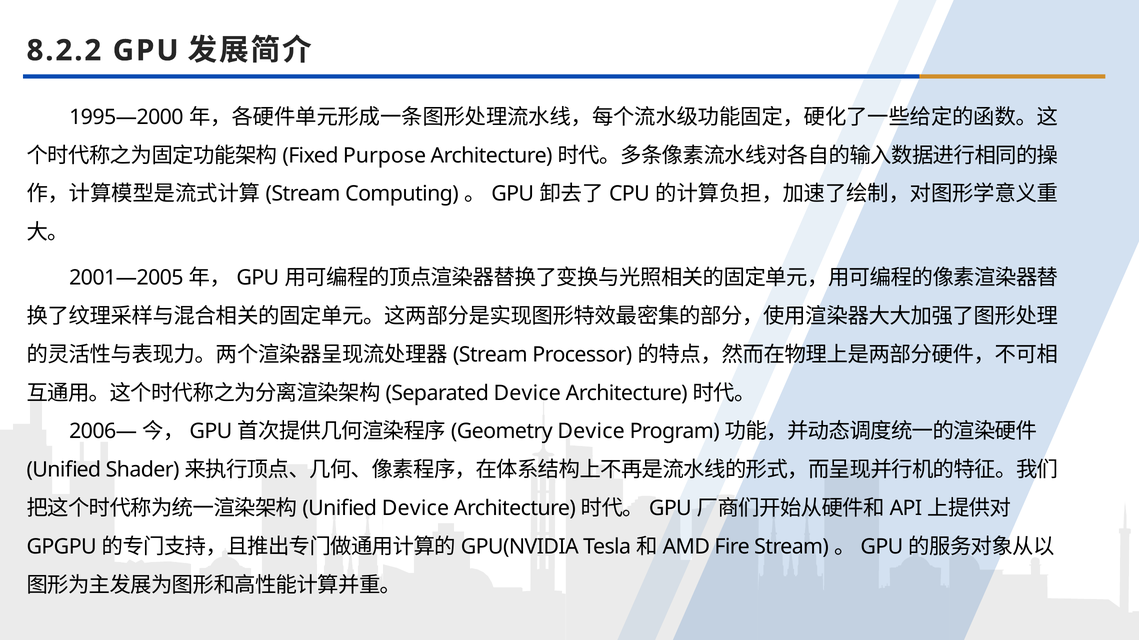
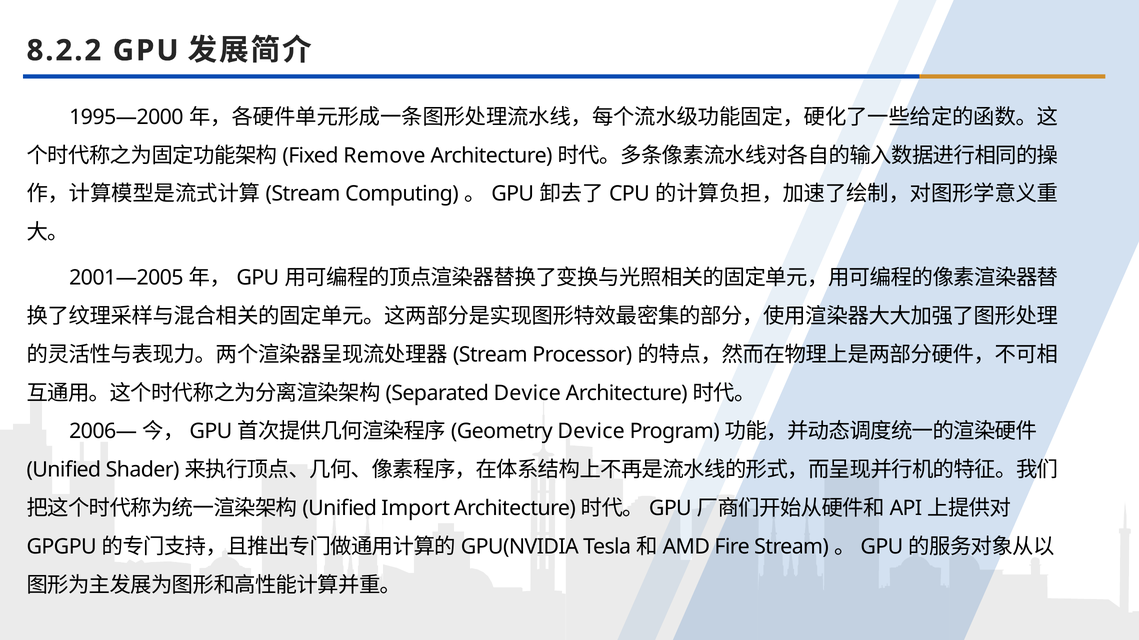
Purpose: Purpose -> Remove (384, 156)
Device: Device -> Import (416, 509)
